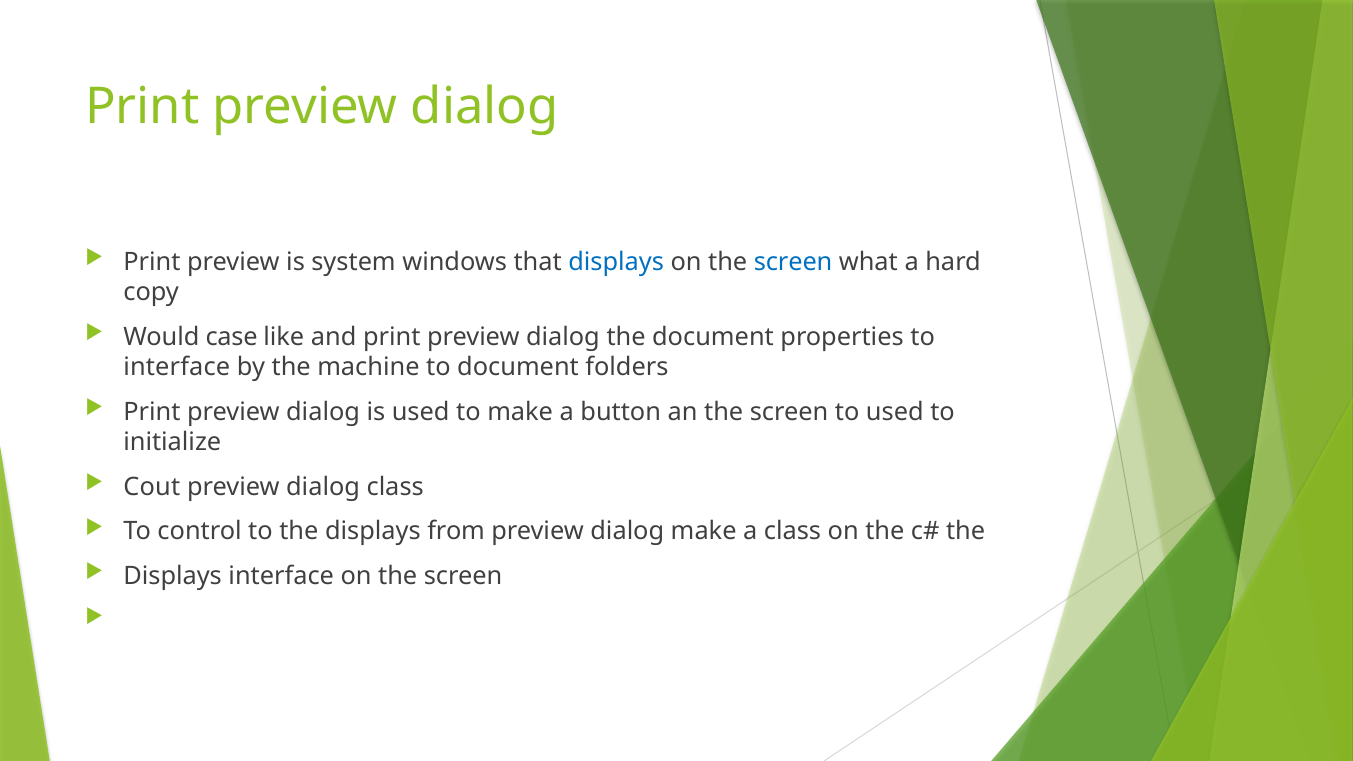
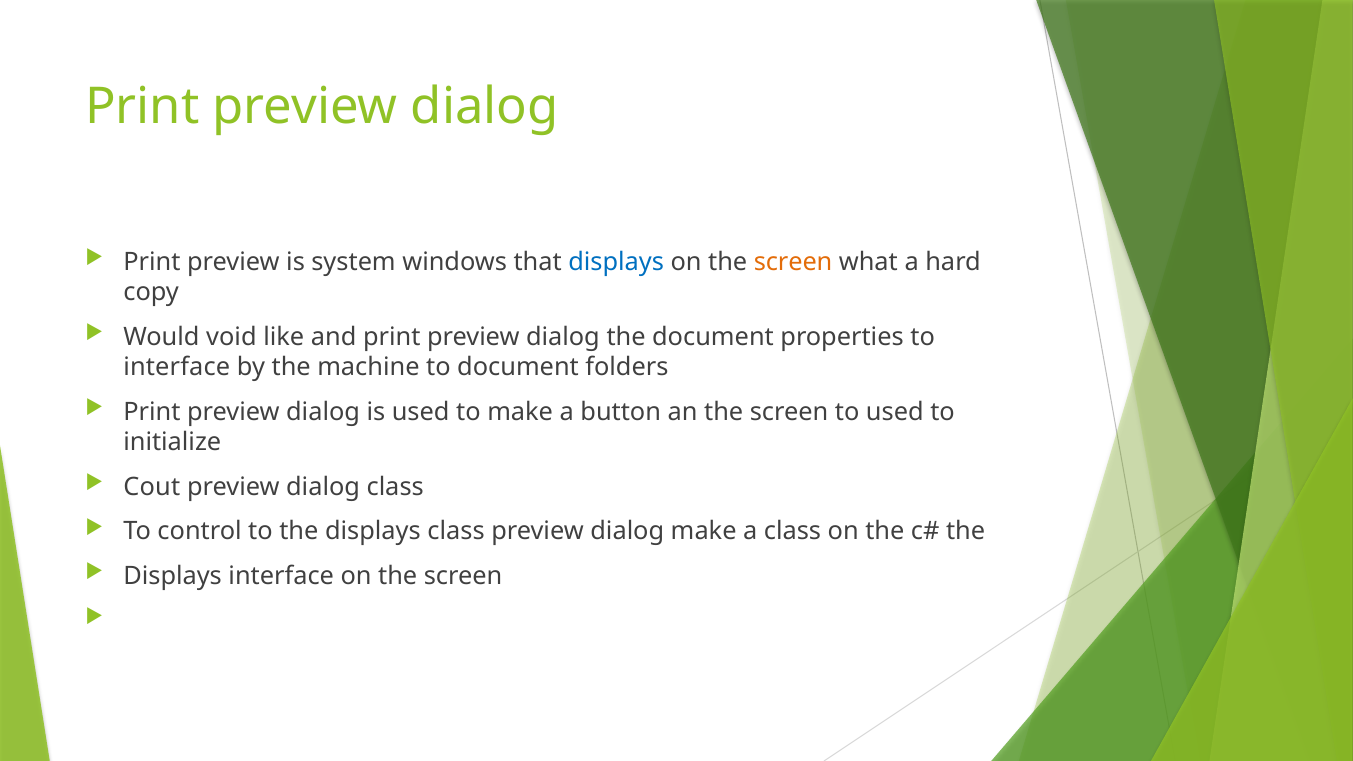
screen colour: blue -> orange (793, 262)
case: case -> void (231, 337)
displays from: from -> class (456, 531)
